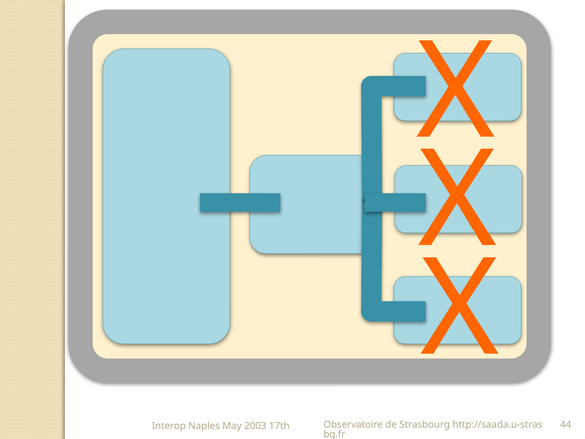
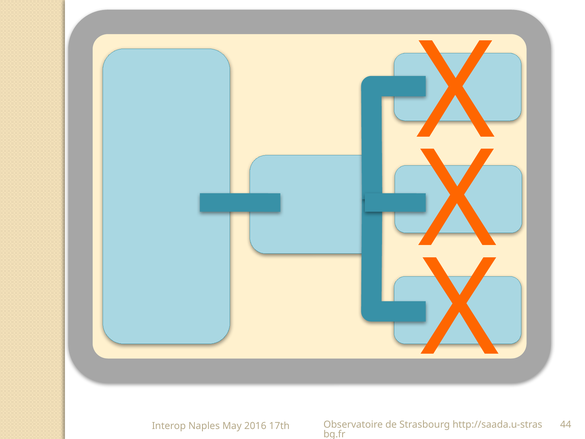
2003: 2003 -> 2016 (255, 426)
